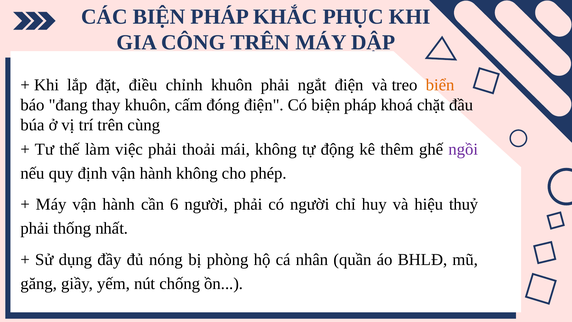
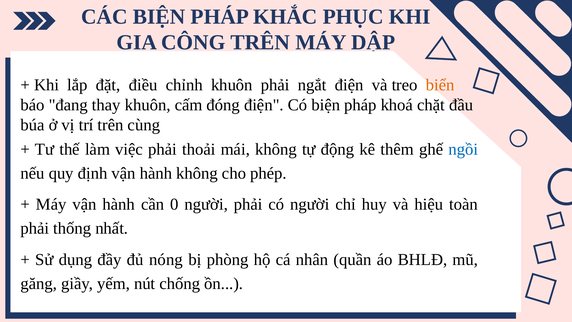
ngồi colour: purple -> blue (463, 149)
6: 6 -> 0 (174, 204)
thuỷ: thuỷ -> toàn (464, 204)
